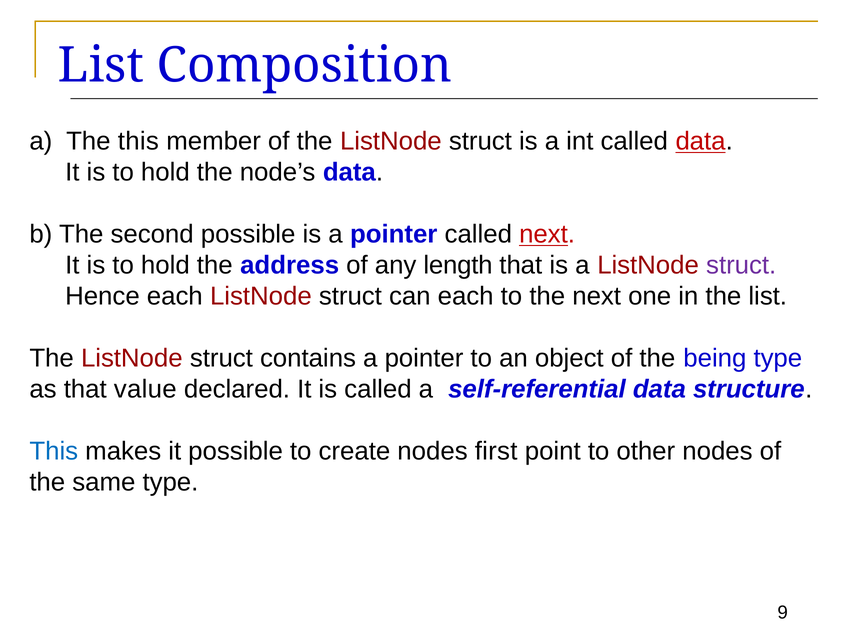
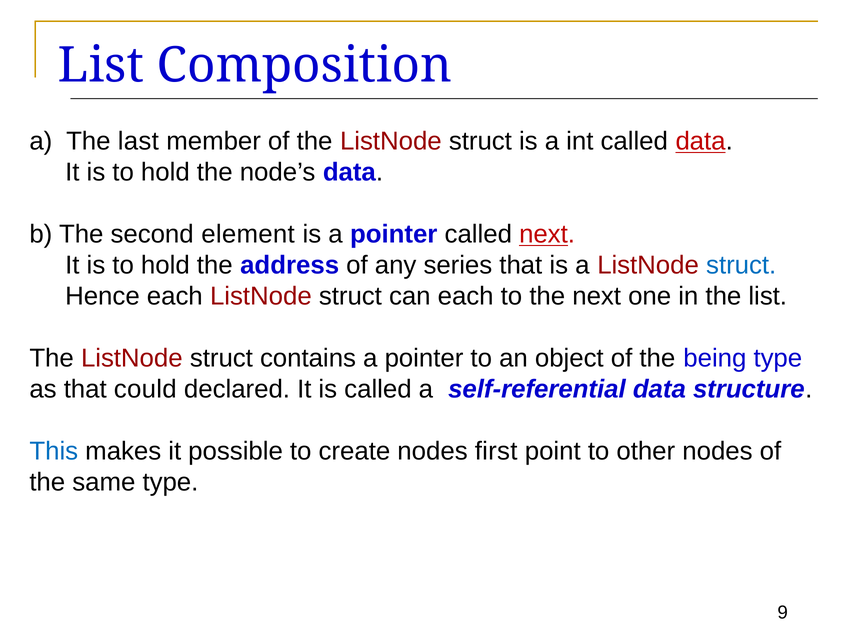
The this: this -> last (138, 141)
second possible: possible -> element (248, 234)
length: length -> series (458, 265)
struct colour: purple -> blue (741, 265)
value: value -> could (145, 389)
